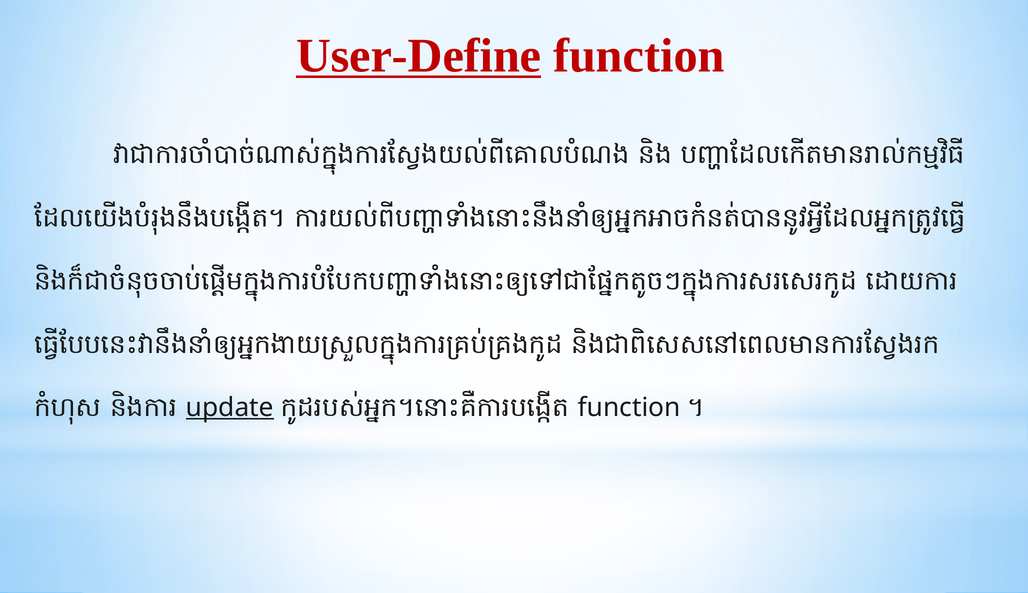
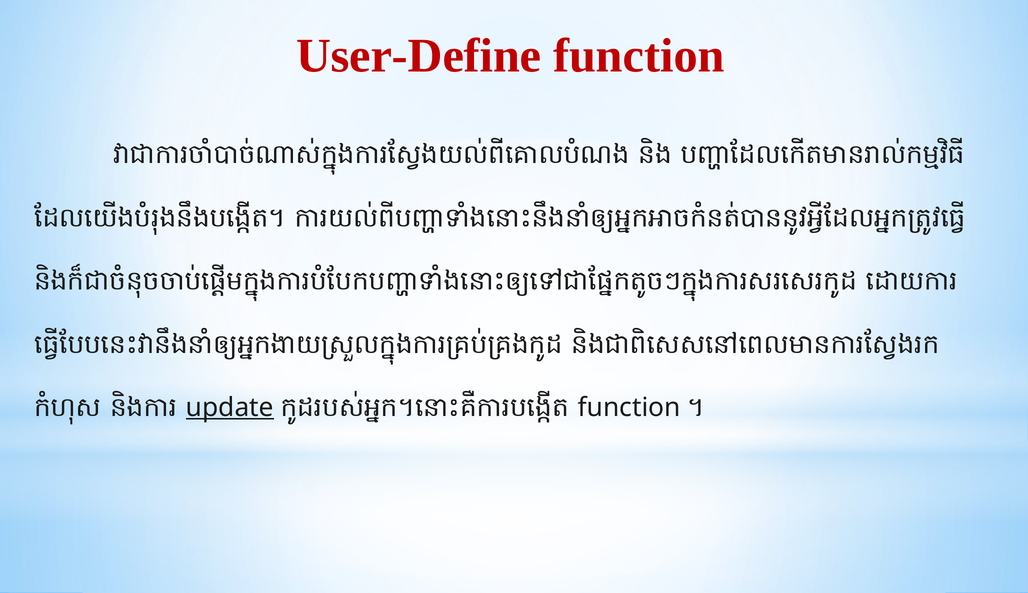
User-Define underline: present -> none (419, 56)
